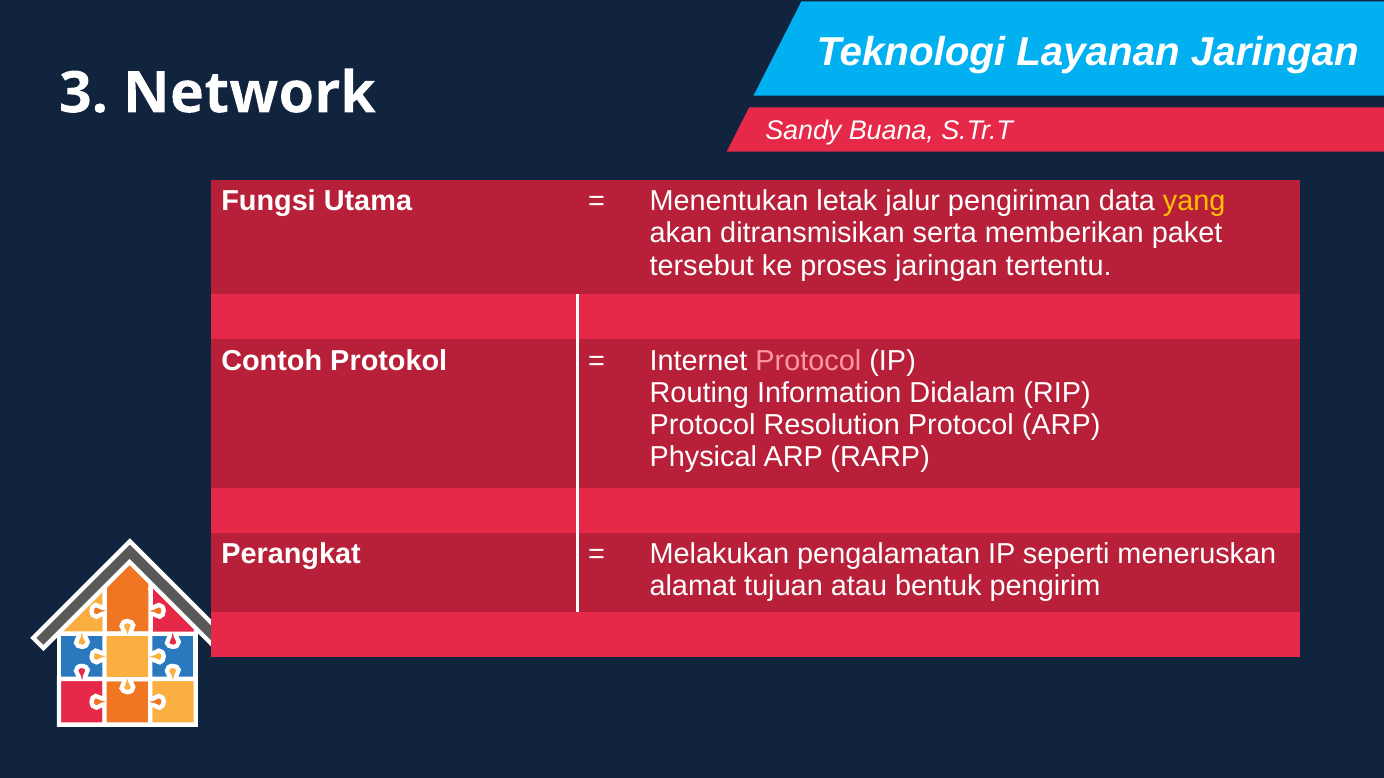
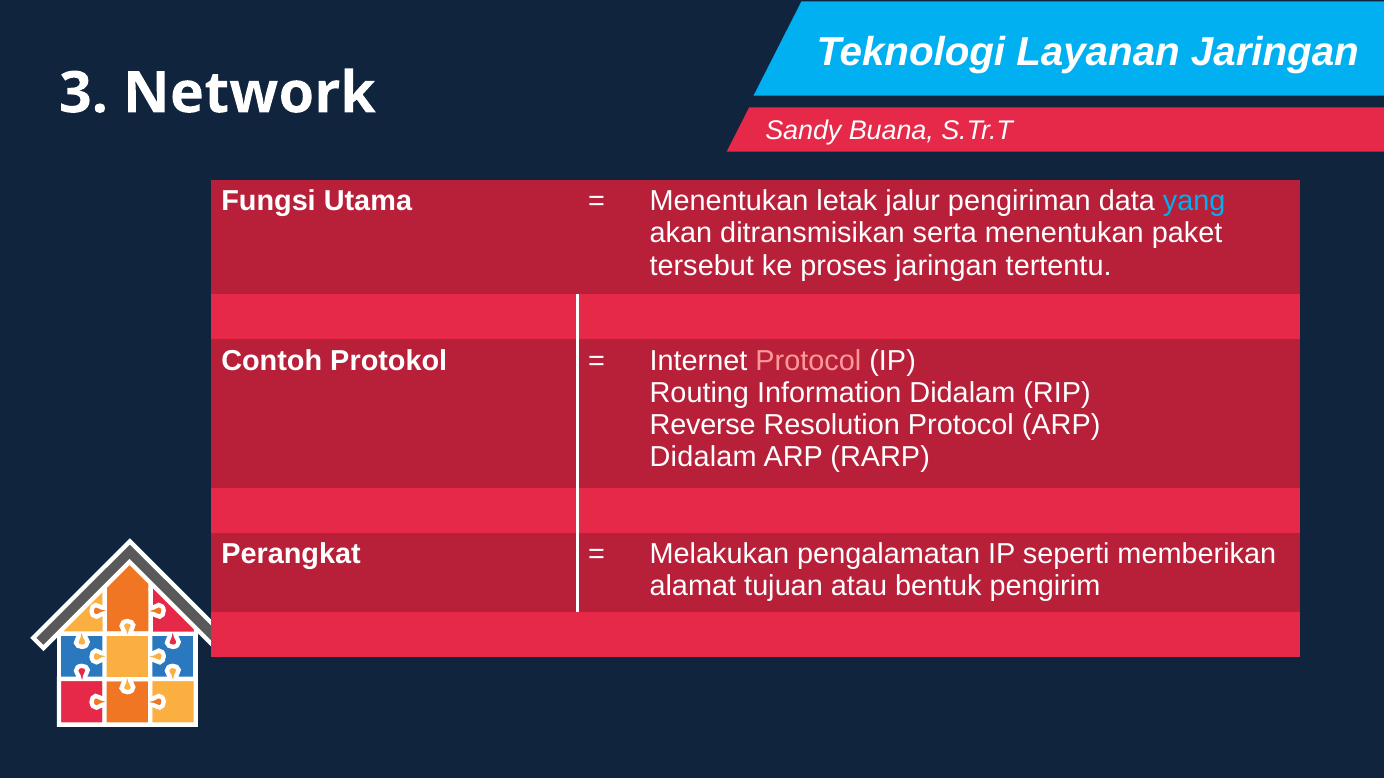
yang colour: yellow -> light blue (1194, 201)
serta memberikan: memberikan -> menentukan (1064, 234)
Protocol: Protocol -> Reverse (703, 425)
Physical: Physical -> Didalam (703, 457)
meneruskan: meneruskan -> memberikan (1197, 555)
